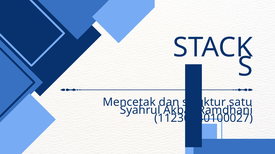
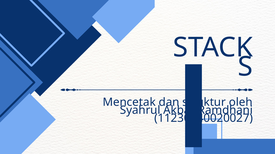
satu: satu -> oleh (241, 103)
11230940100027: 11230940100027 -> 11230940020027 (204, 119)
